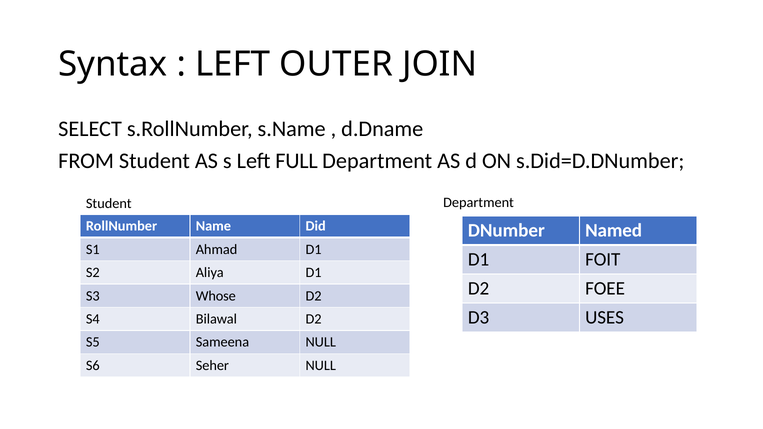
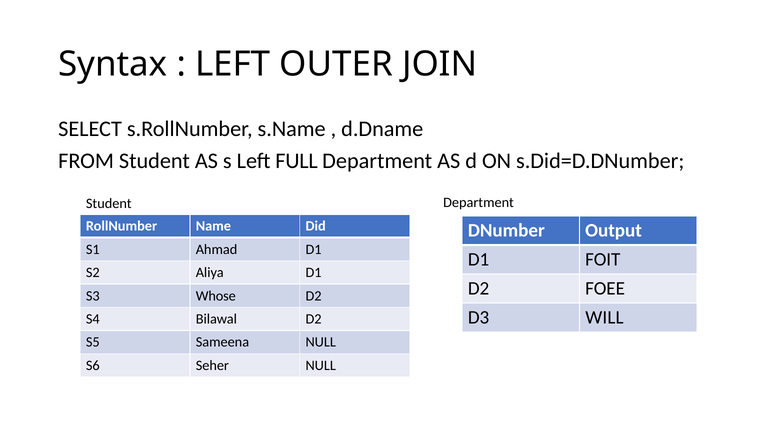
Named: Named -> Output (614, 231)
USES: USES -> WILL (604, 318)
